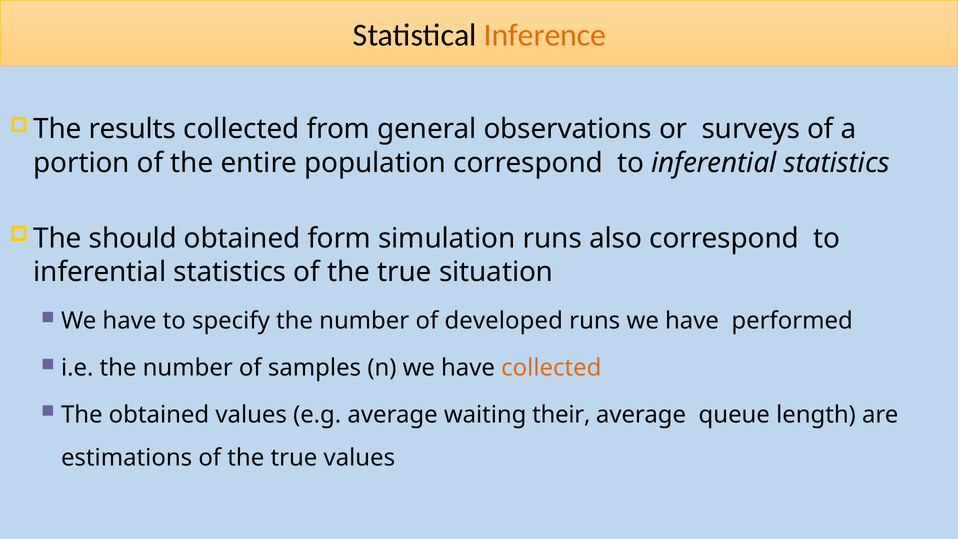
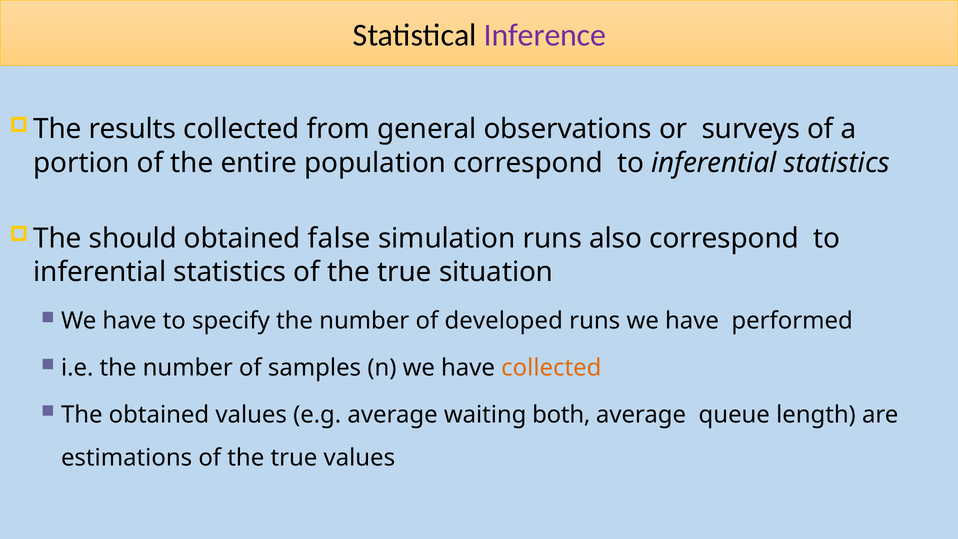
Inference colour: orange -> purple (545, 35)
form: form -> false (339, 238)
their: their -> both (561, 415)
